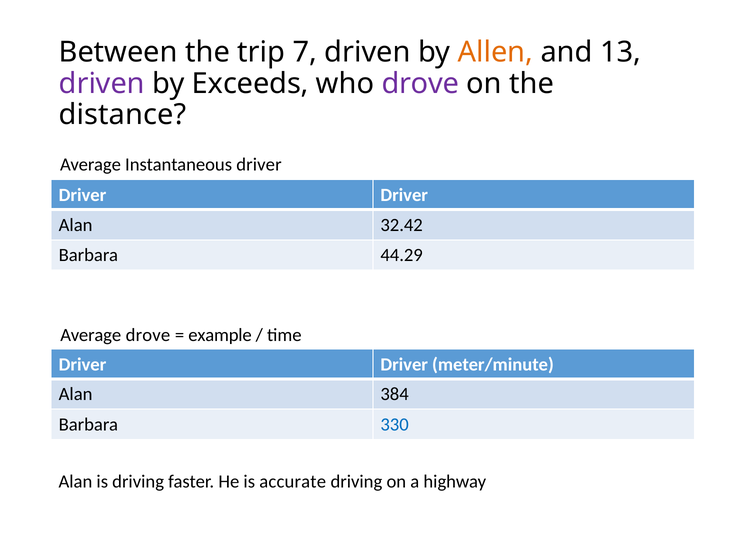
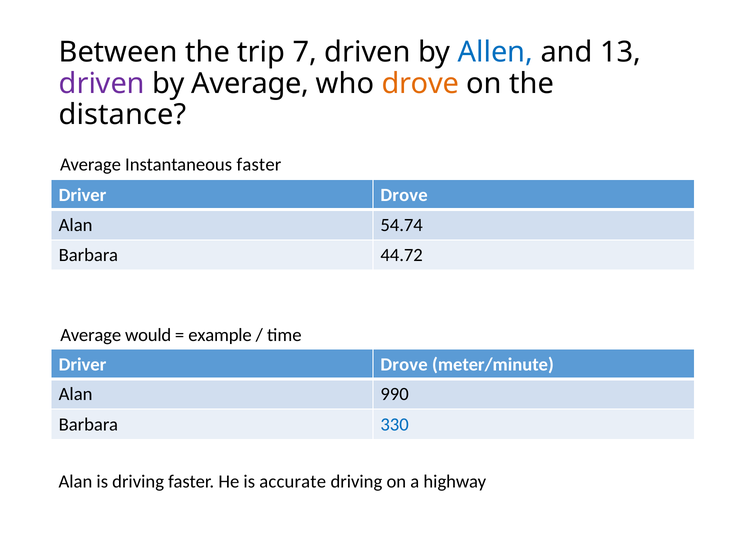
Allen colour: orange -> blue (495, 52)
by Exceeds: Exceeds -> Average (250, 84)
drove colour: purple -> orange (420, 84)
Instantaneous driver: driver -> faster (259, 165)
Driver: Driver -> Drove (404, 195)
32.42: 32.42 -> 54.74 (402, 225)
44.29: 44.29 -> 44.72 (402, 255)
Average drove: drove -> would (148, 335)
Driver: Driver -> Drove (404, 365)
384: 384 -> 990 (395, 395)
